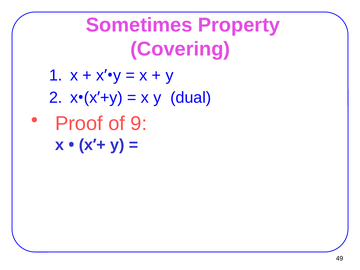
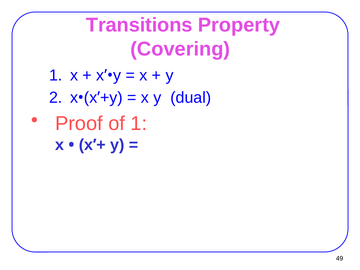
Sometimes: Sometimes -> Transitions (139, 25)
of 9: 9 -> 1 (139, 124)
